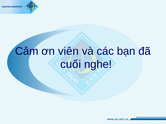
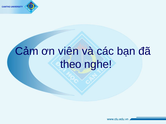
cuối: cuối -> theo (71, 65)
